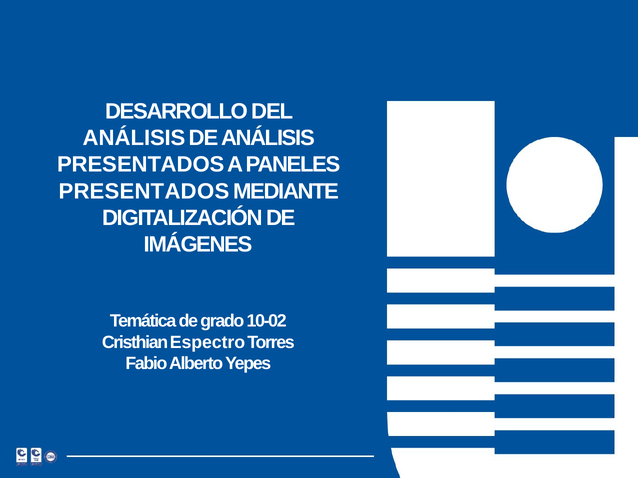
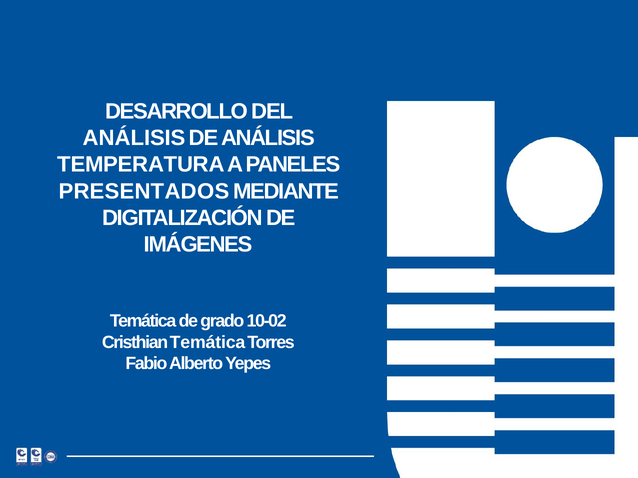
PRESENTADOS: PRESENTADOS -> TEMPERATURA (141, 165)
Cristhian Espectro: Espectro -> Temática (208, 343)
